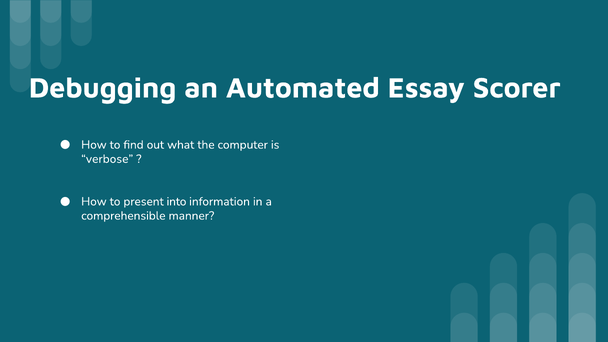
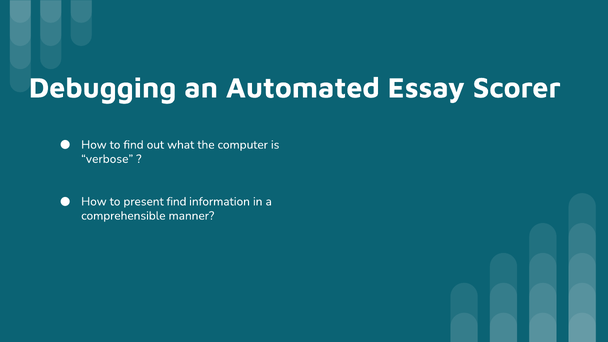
present into: into -> find (176, 202)
